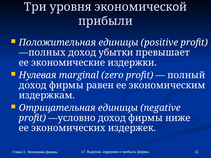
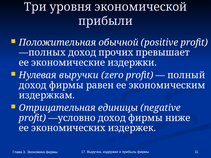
Положительная единицы: единицы -> обычной (118, 43)
убытки: убытки -> прочих (116, 53)
marginal: marginal -> выручки (79, 75)
